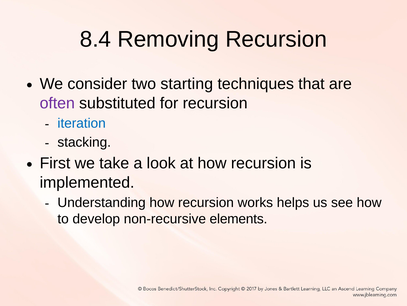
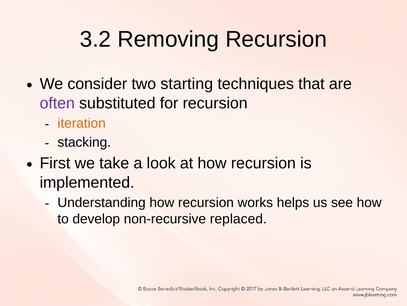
8.4: 8.4 -> 3.2 (96, 39)
iteration colour: blue -> orange (82, 123)
elements: elements -> replaced (238, 219)
